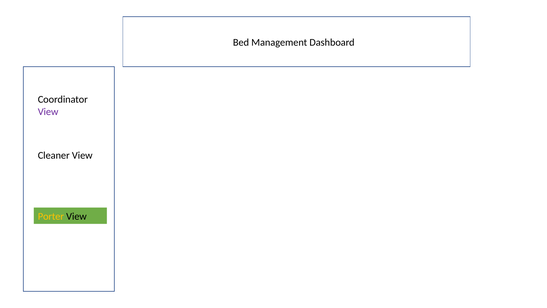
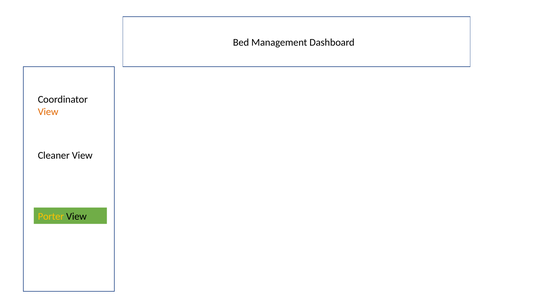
View colour: purple -> orange (48, 112)
